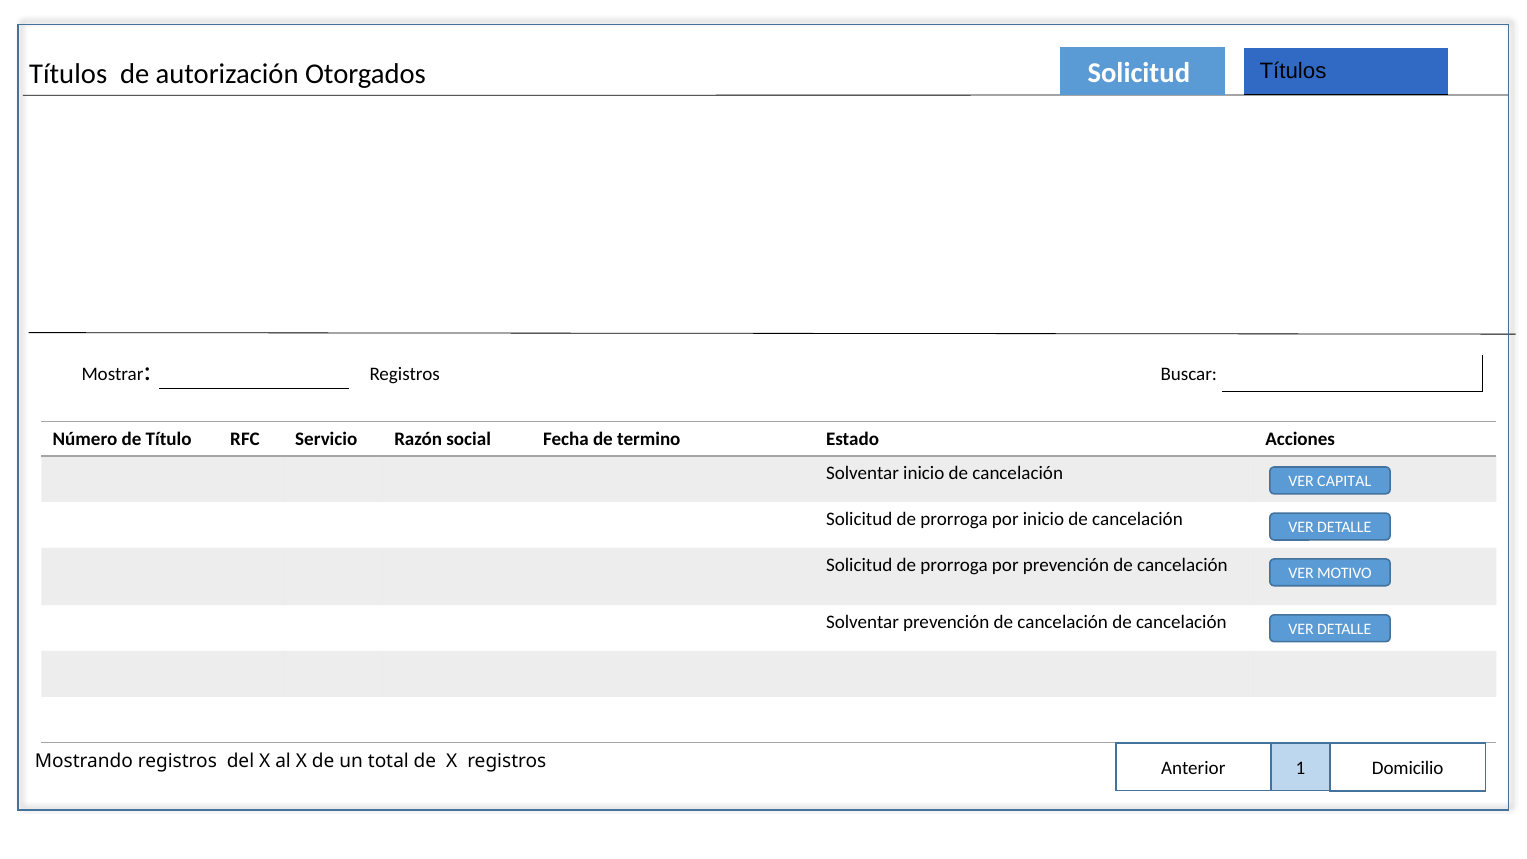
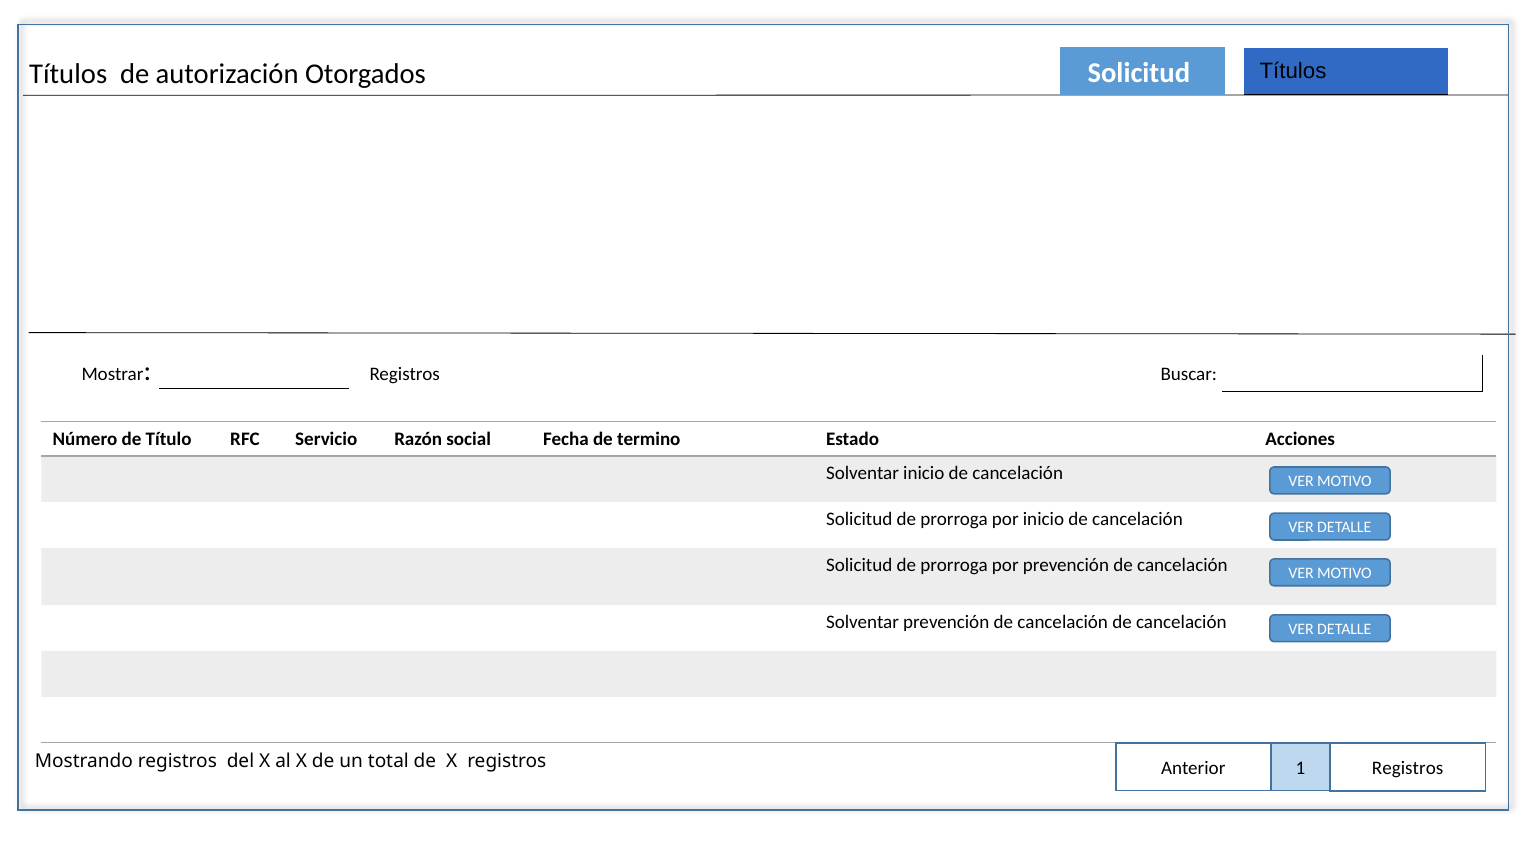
CAPITAL: CAPITAL -> MOTIVO (1344, 481)
Domicilio: Domicilio -> Registros (1408, 768)
